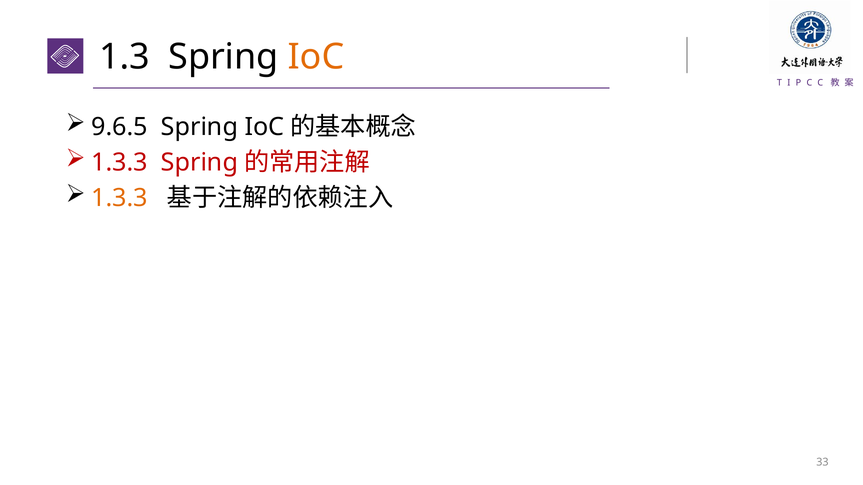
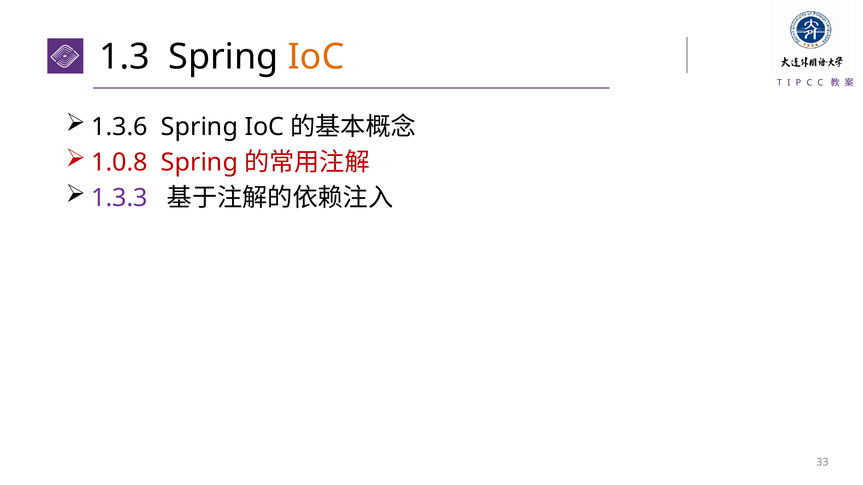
9.6.5: 9.6.5 -> 1.3.6 (120, 127)
1.3.3: 1.3.3 -> 1.0.8 (120, 163)
1.3.3 colour: orange -> purple (120, 198)
